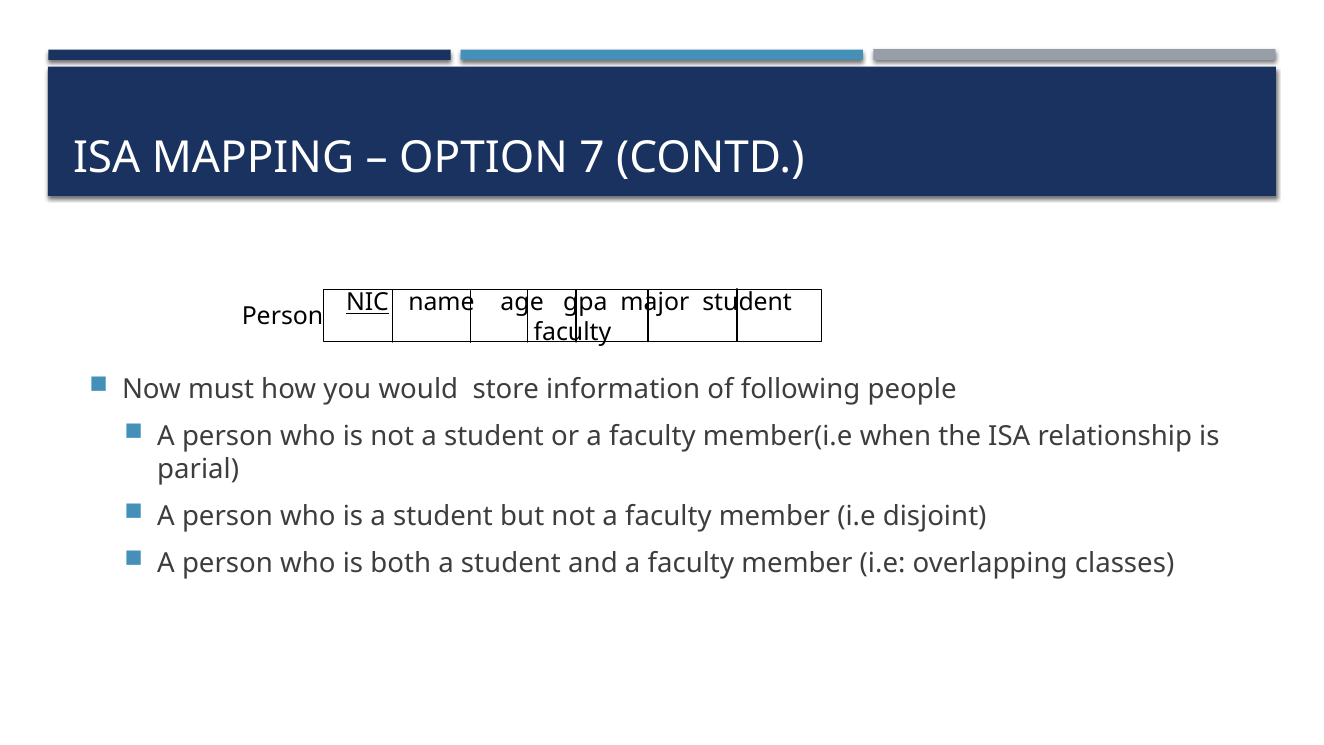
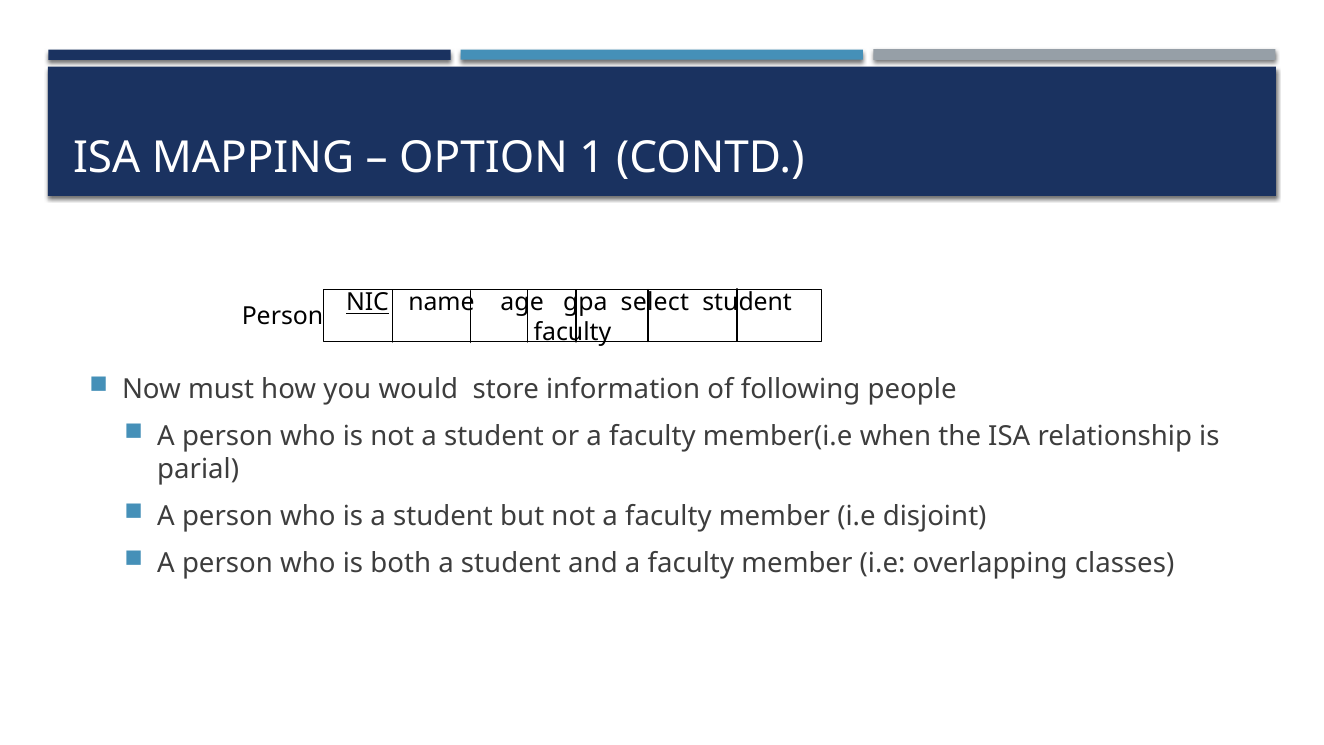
7: 7 -> 1 (592, 158)
major: major -> select (655, 302)
